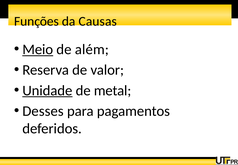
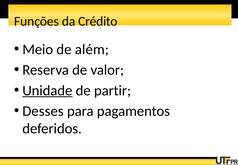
Causas: Causas -> Crédito (98, 21)
Meio underline: present -> none (38, 49)
metal: metal -> partir (112, 90)
